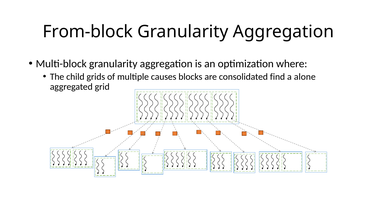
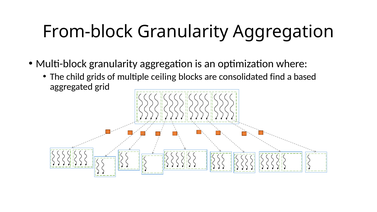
causes: causes -> ceiling (164, 77)
alone: alone -> based (305, 77)
